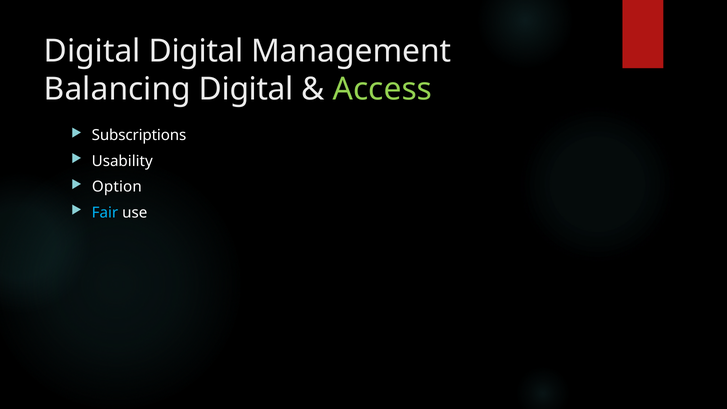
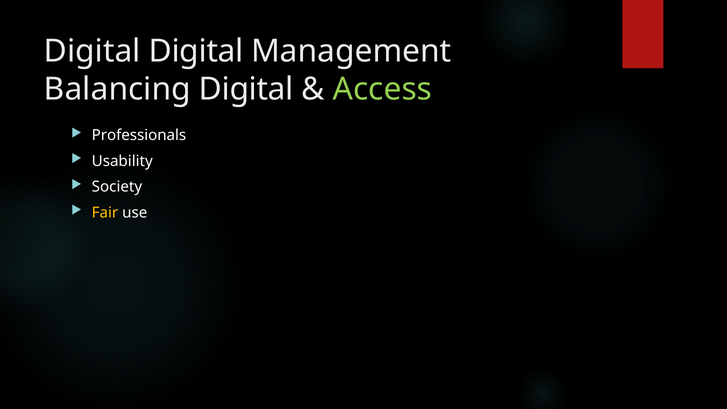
Subscriptions: Subscriptions -> Professionals (139, 135)
Option: Option -> Society (117, 187)
Fair colour: light blue -> yellow (105, 213)
